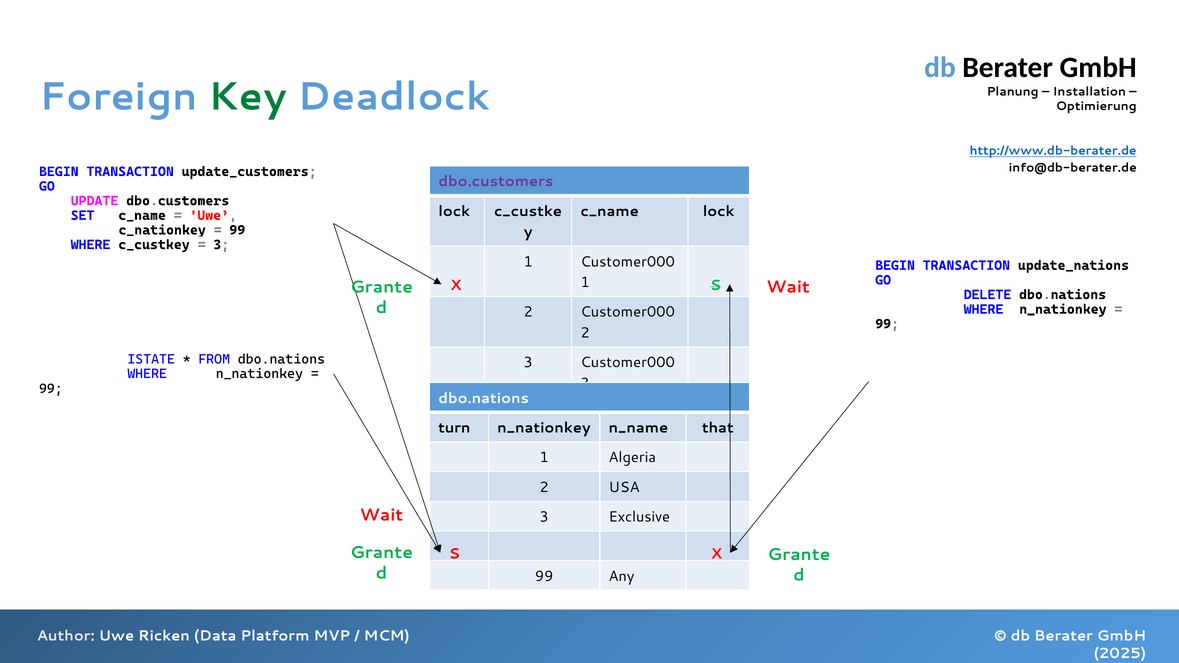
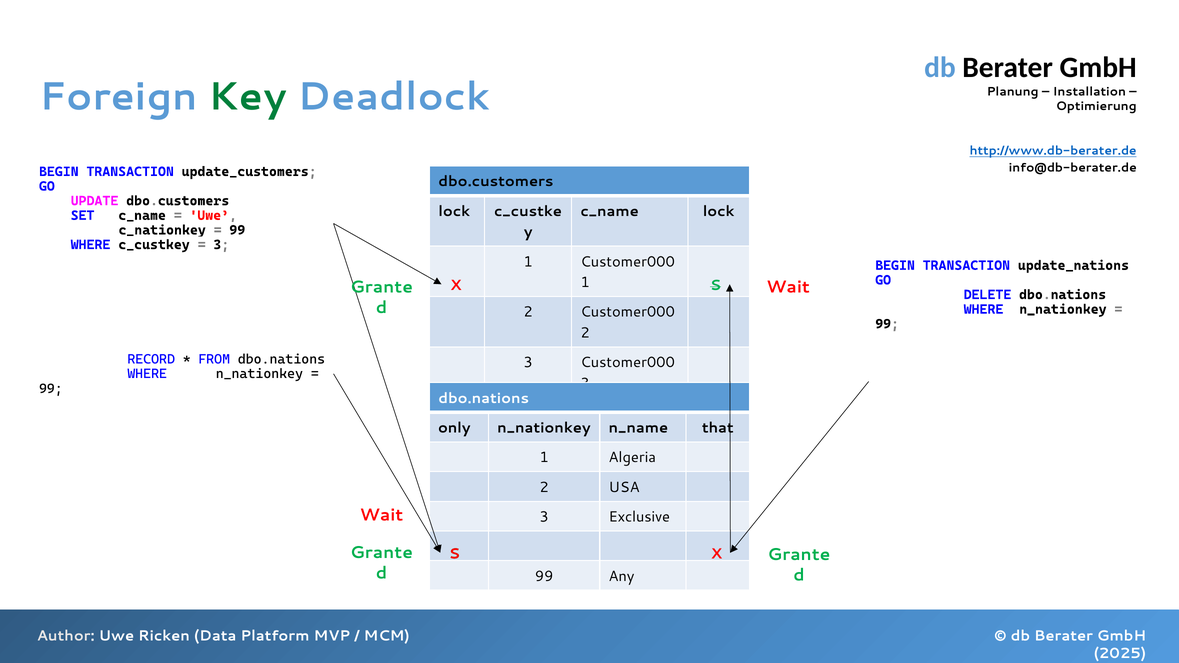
dbo.customers colour: purple -> black (496, 182)
ISTATE: ISTATE -> RECORD (151, 359)
turn: turn -> only (454, 428)
